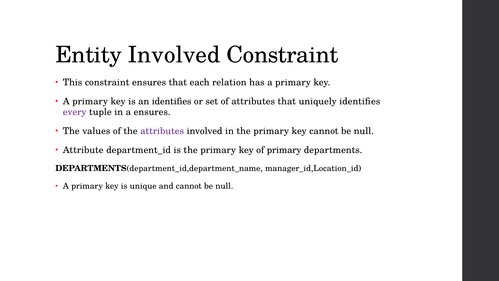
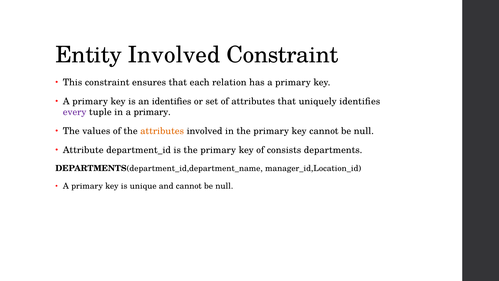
in a ensures: ensures -> primary (152, 112)
attributes colour: purple -> orange (162, 131)
of primary: primary -> consists (284, 150)
